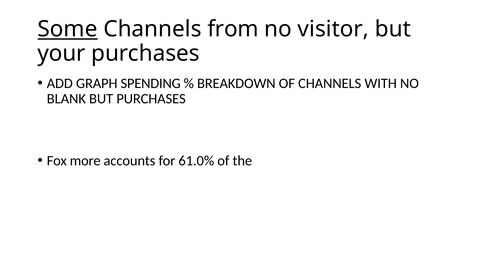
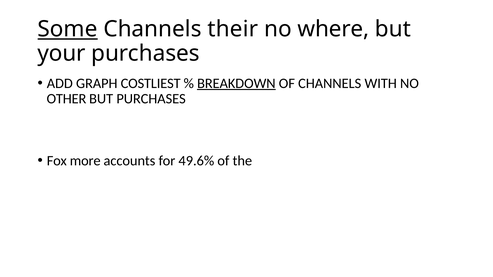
from: from -> their (233, 29)
visitor: visitor -> where (333, 29)
SPENDING: SPENDING -> COSTLIEST (151, 83)
BREAKDOWN underline: none -> present (236, 83)
BLANK: BLANK -> OTHER (66, 99)
61.0%: 61.0% -> 49.6% (196, 161)
